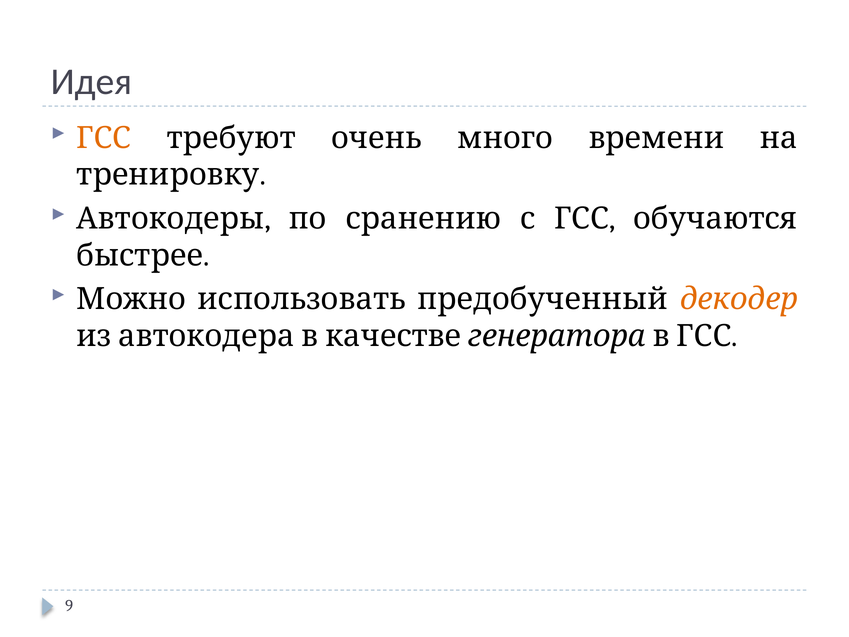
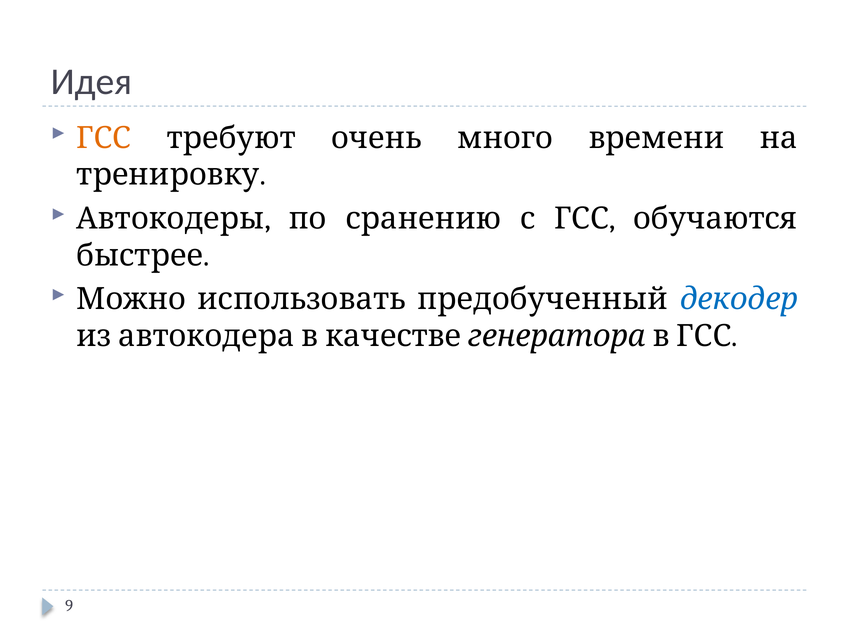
декодер colour: orange -> blue (739, 299)
